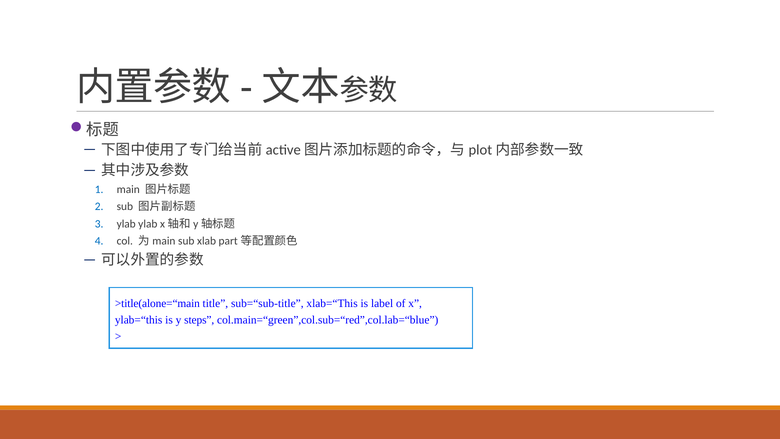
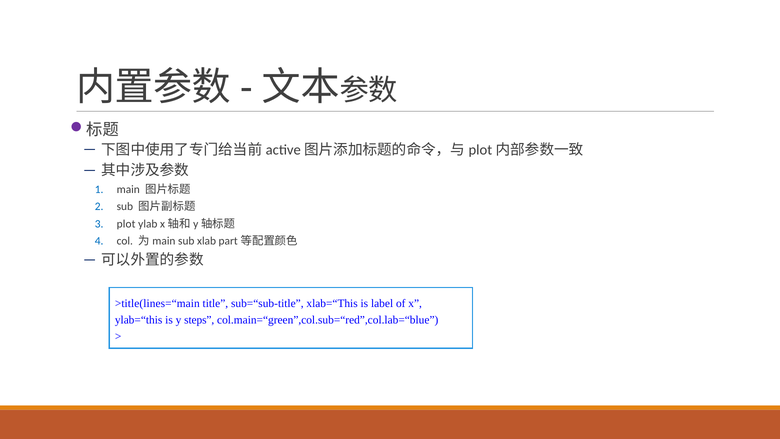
ylab: ylab -> plot (126, 224)
>title(alone=“main: >title(alone=“main -> >title(lines=“main (157, 304)
